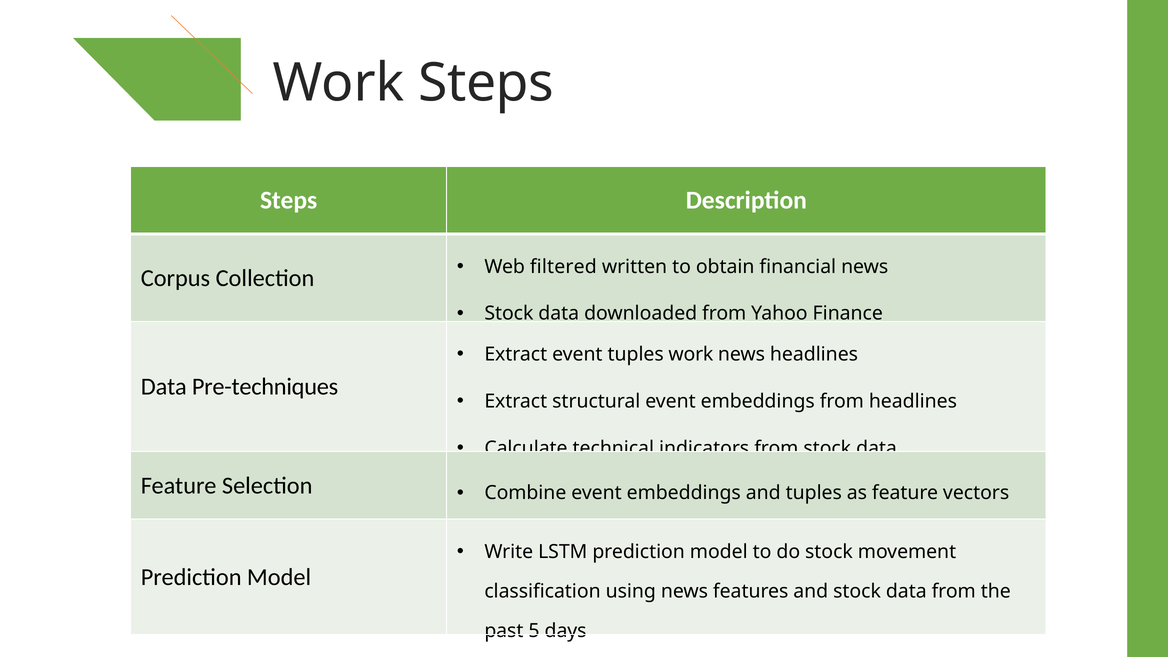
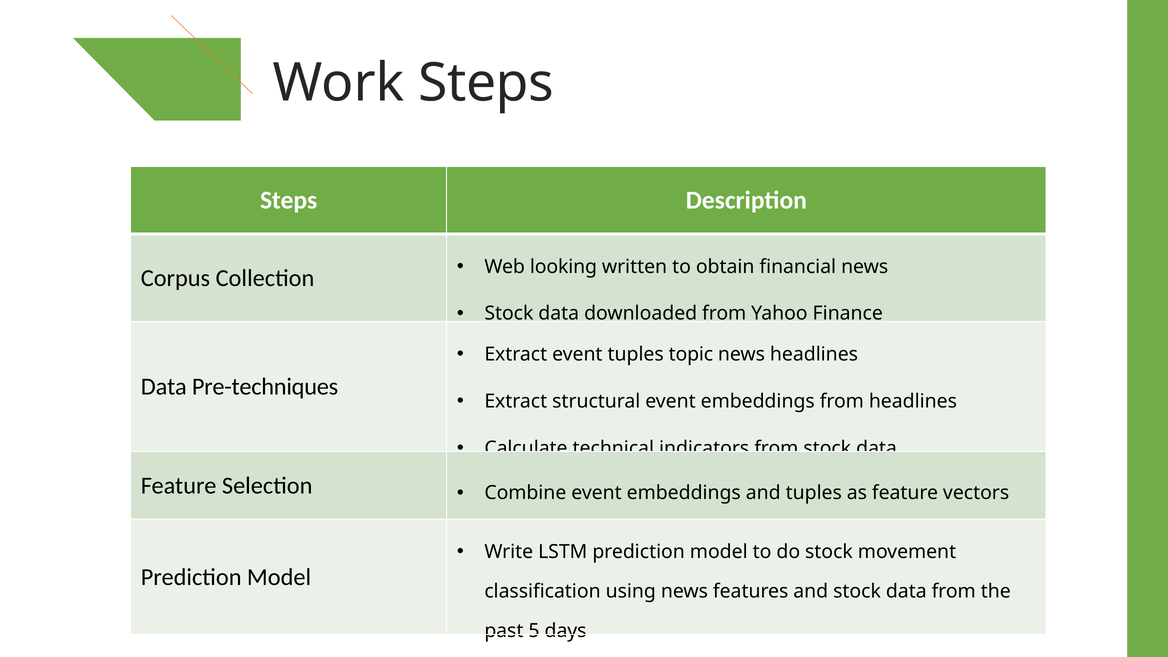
filtered: filtered -> looking (563, 267)
tuples work: work -> topic (691, 354)
